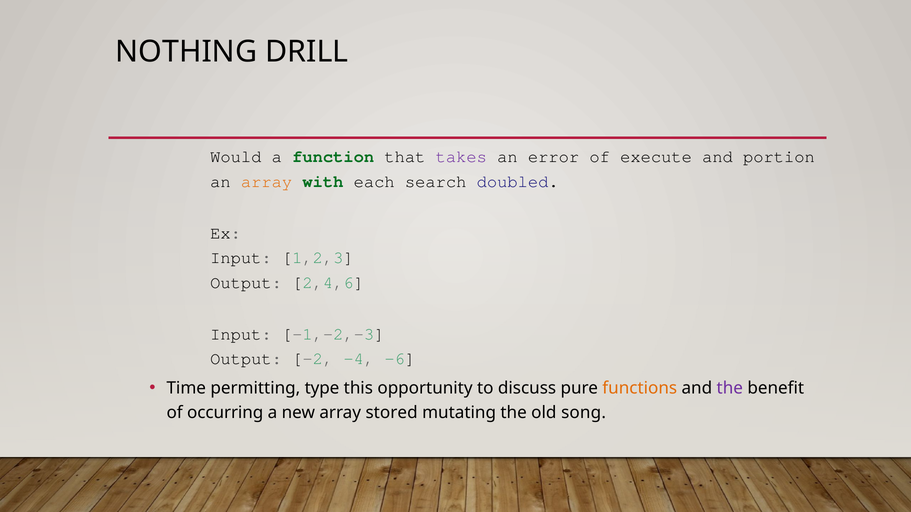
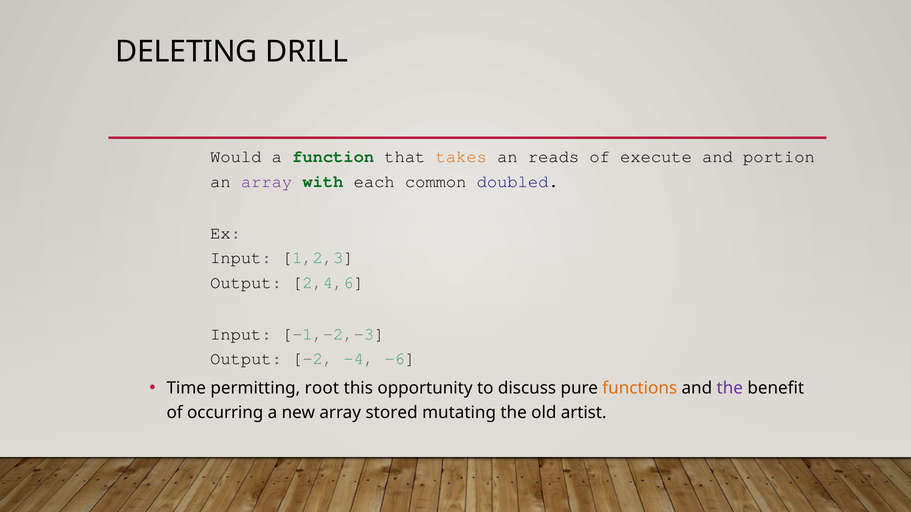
NOTHING: NOTHING -> DELETING (186, 52)
takes colour: purple -> orange (461, 157)
error: error -> reads (554, 157)
array colour: orange -> purple (267, 182)
search: search -> common (436, 182)
type: type -> root (322, 388)
song: song -> artist (584, 413)
